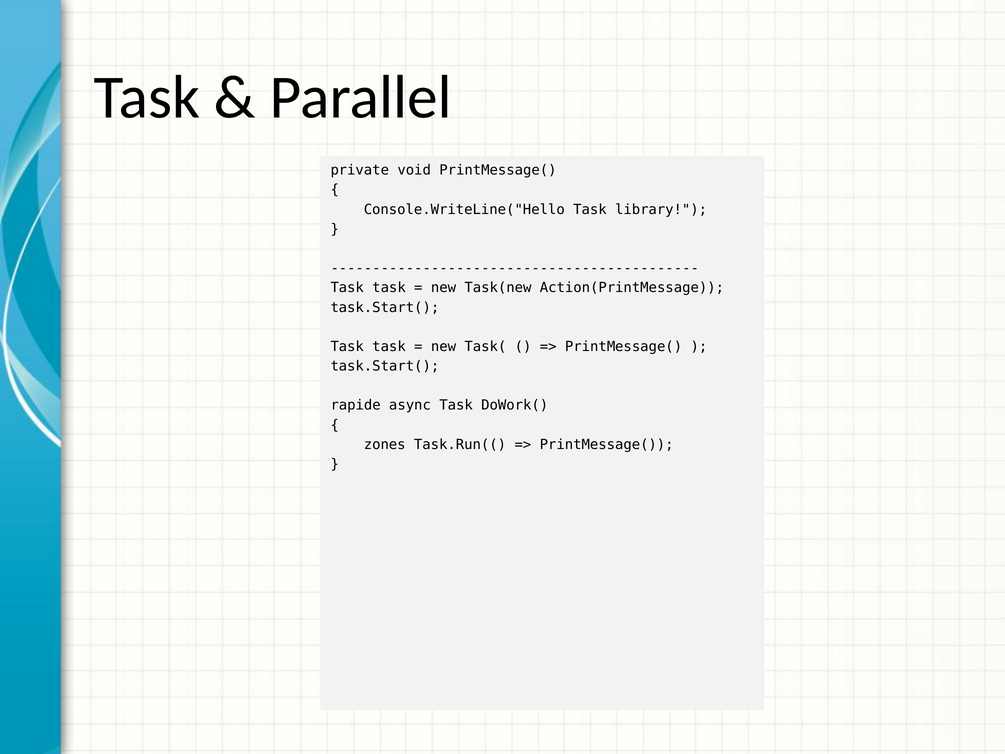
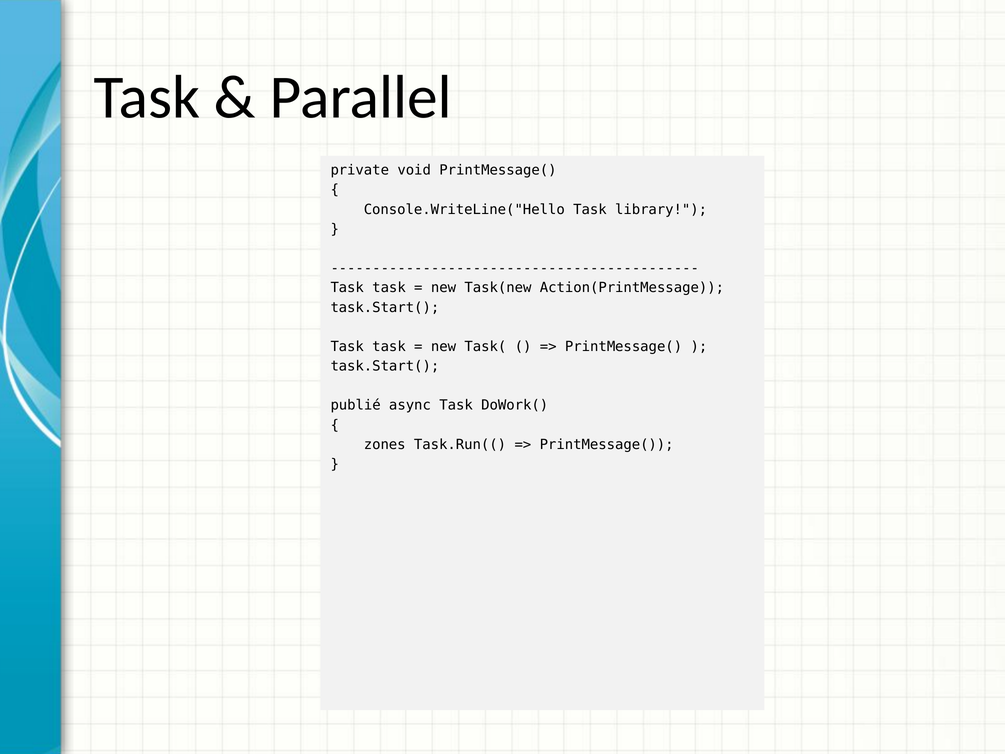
rapide: rapide -> publié (356, 405)
